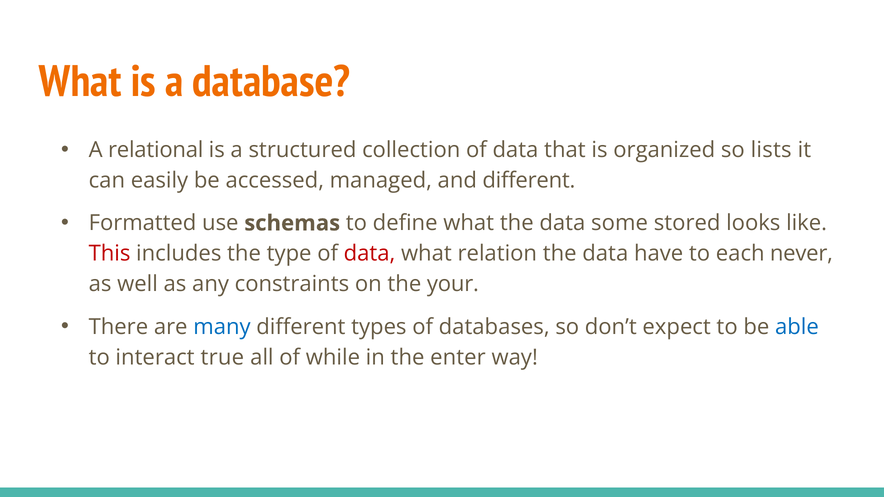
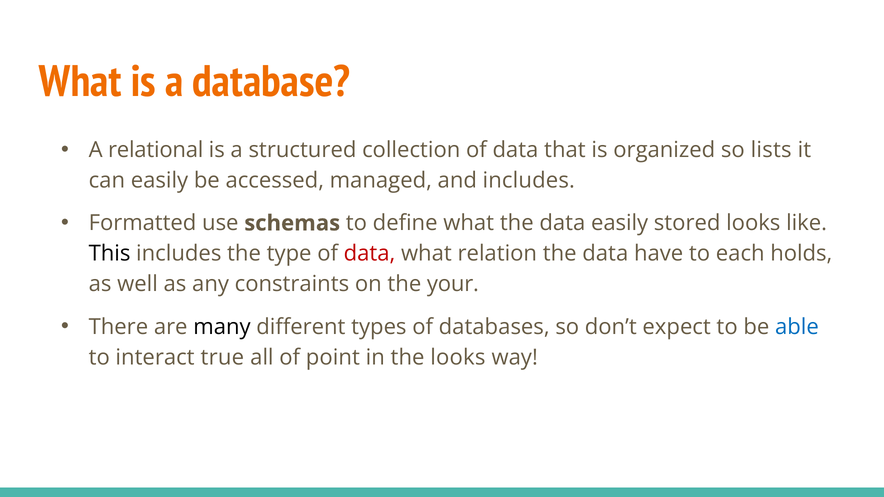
and different: different -> includes (529, 181)
data some: some -> easily (620, 223)
This colour: red -> black (110, 254)
never: never -> holds (801, 254)
many colour: blue -> black (222, 327)
while: while -> point (333, 358)
the enter: enter -> looks (458, 358)
